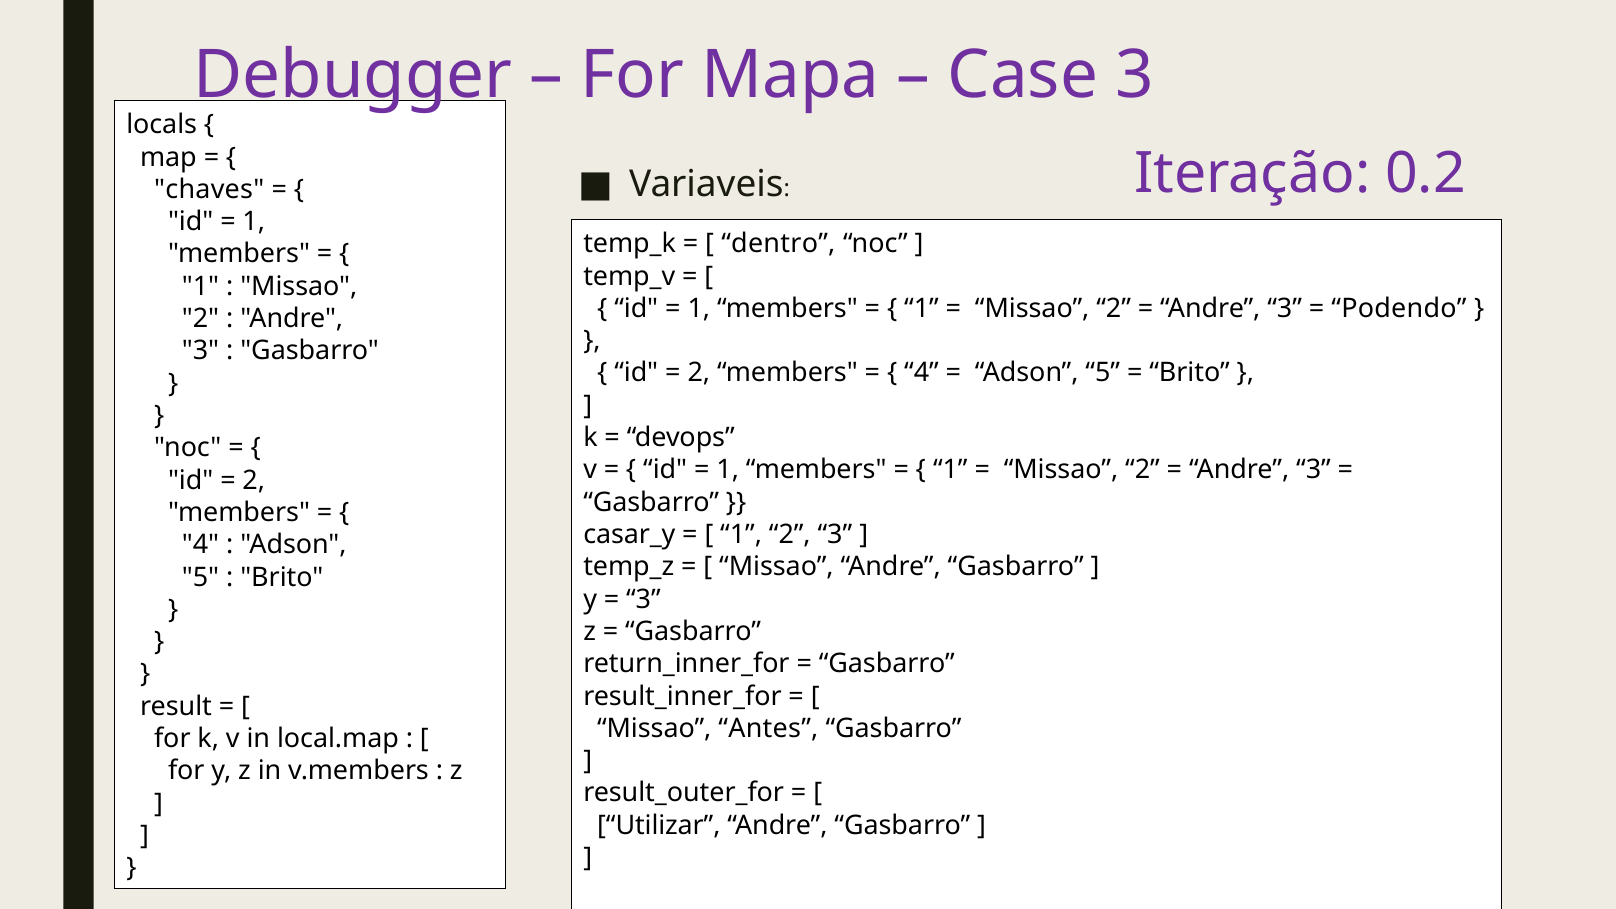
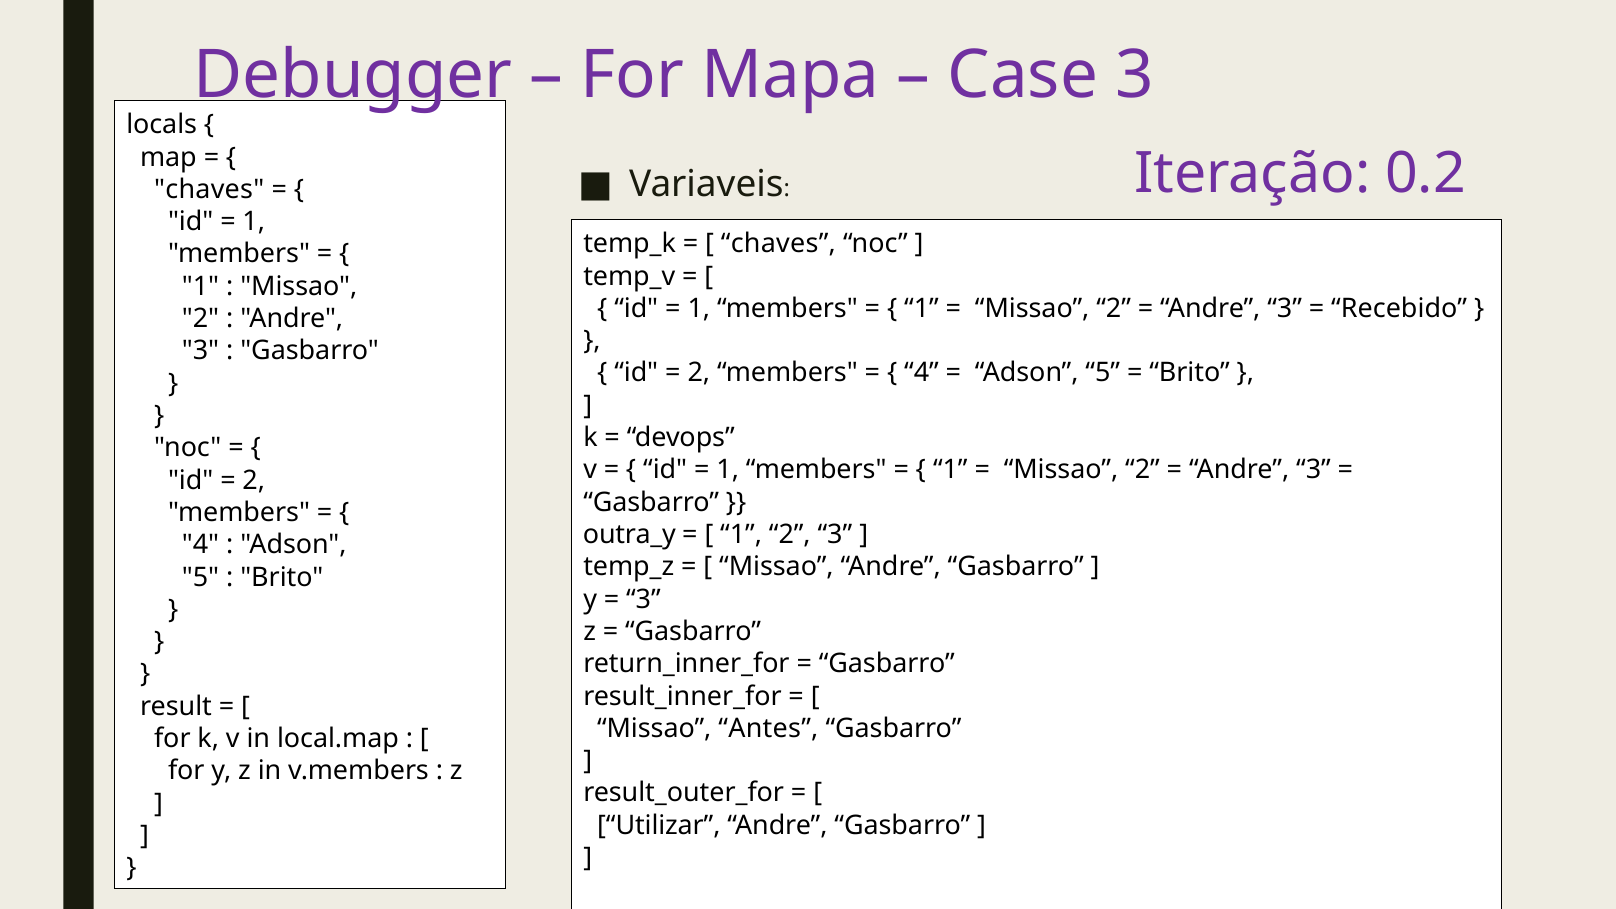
dentro: dentro -> chaves (778, 244)
Podendo: Podendo -> Recebido (1399, 308)
casar_y: casar_y -> outra_y (629, 535)
